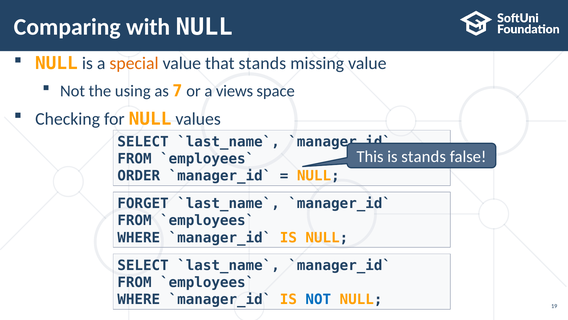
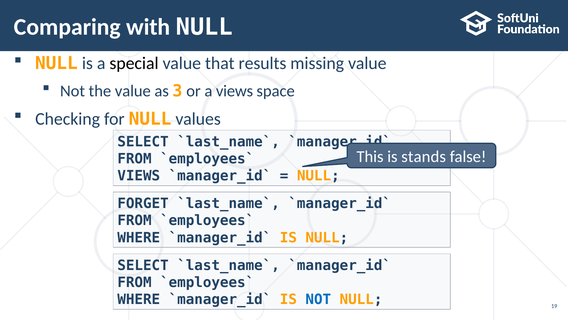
special colour: orange -> black (134, 63)
that stands: stands -> results (262, 63)
the using: using -> value (133, 91)
7: 7 -> 3 (178, 91)
ORDER: ORDER -> VIEWS (139, 176)
